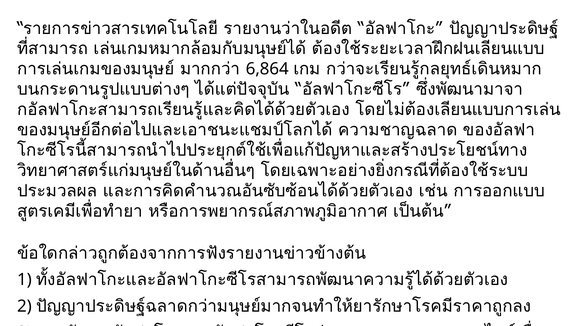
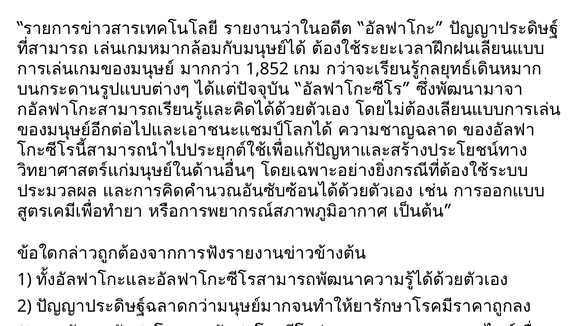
6,864: 6,864 -> 1,852 (267, 69)
